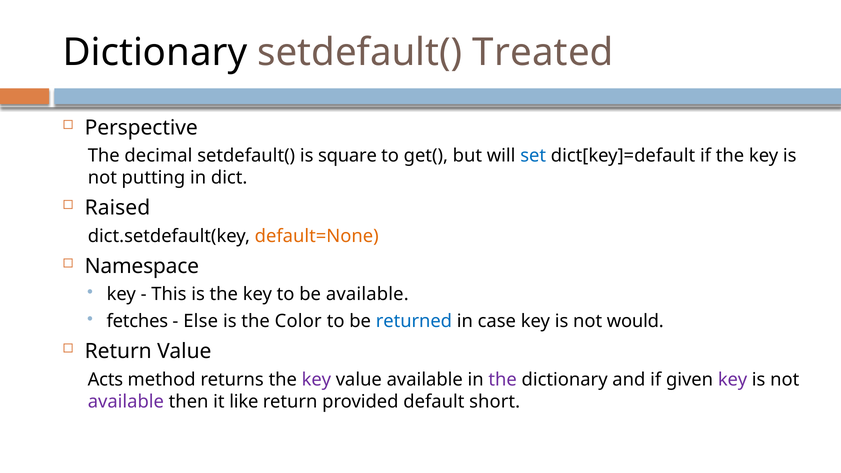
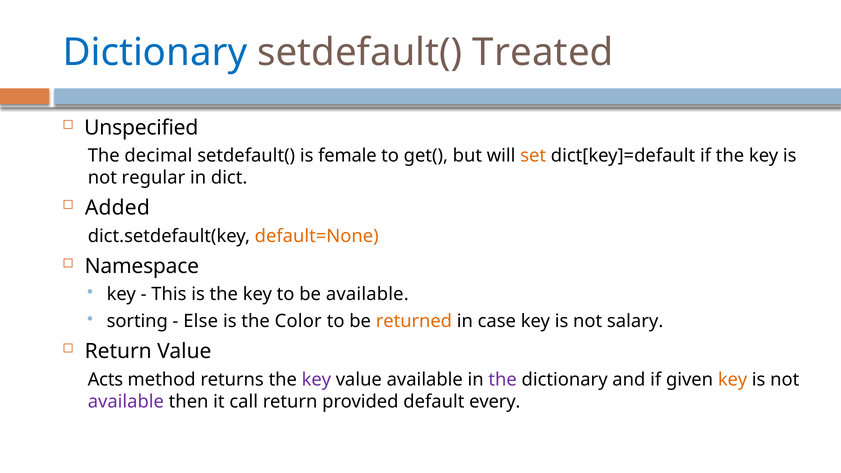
Dictionary colour: black -> blue (155, 53)
Perspective: Perspective -> Unspecified (141, 128)
square: square -> female (347, 156)
set colour: blue -> orange (533, 156)
putting: putting -> regular (153, 178)
Raised: Raised -> Added (117, 208)
fetches: fetches -> sorting (137, 321)
returned colour: blue -> orange (414, 321)
would: would -> salary (635, 321)
key colour: purple -> orange (733, 380)
like: like -> call (244, 402)
short: short -> every (495, 402)
